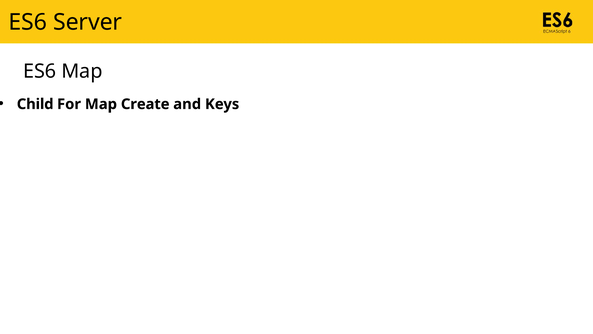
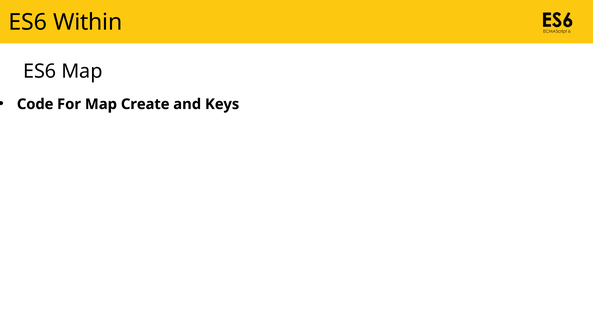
Server: Server -> Within (88, 22)
Child: Child -> Code (35, 104)
